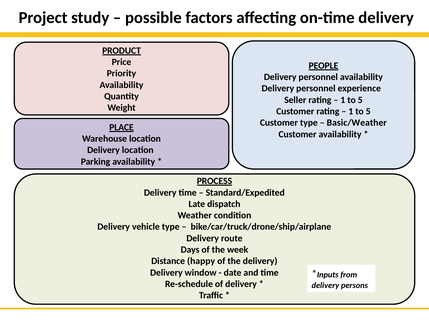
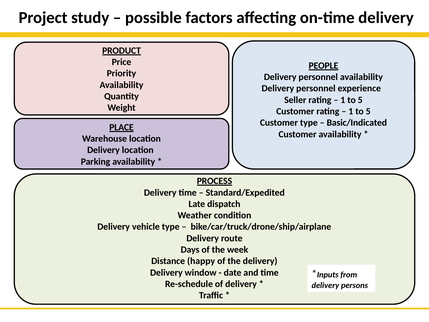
Basic/Weather: Basic/Weather -> Basic/Indicated (357, 123)
